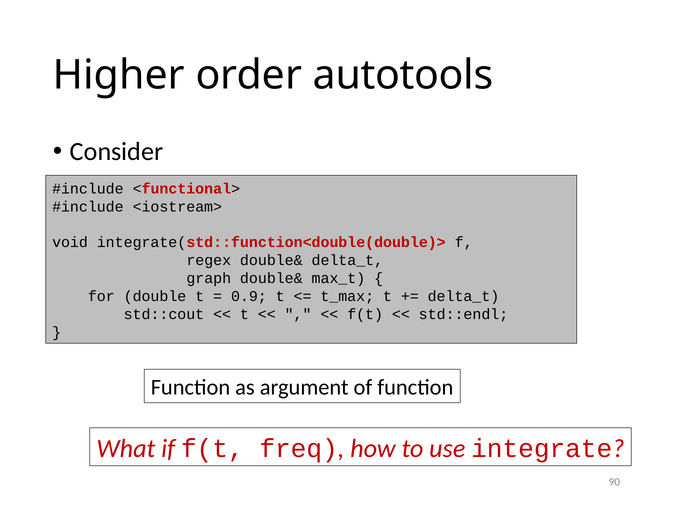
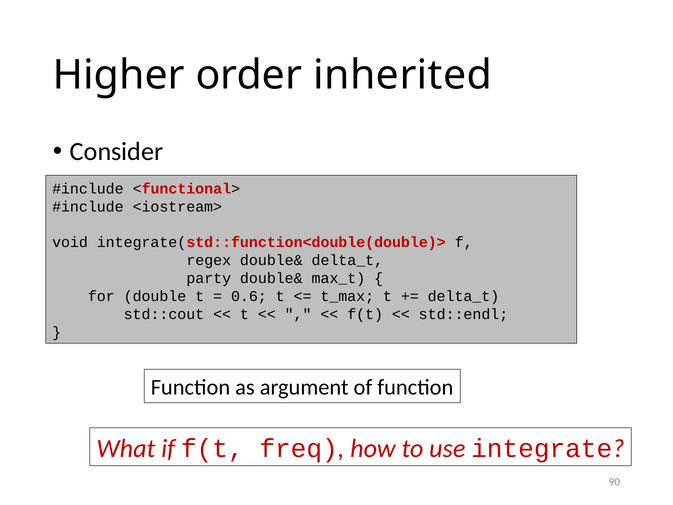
autotools: autotools -> inherited (403, 75)
graph: graph -> party (209, 278)
0.9: 0.9 -> 0.6 (249, 296)
